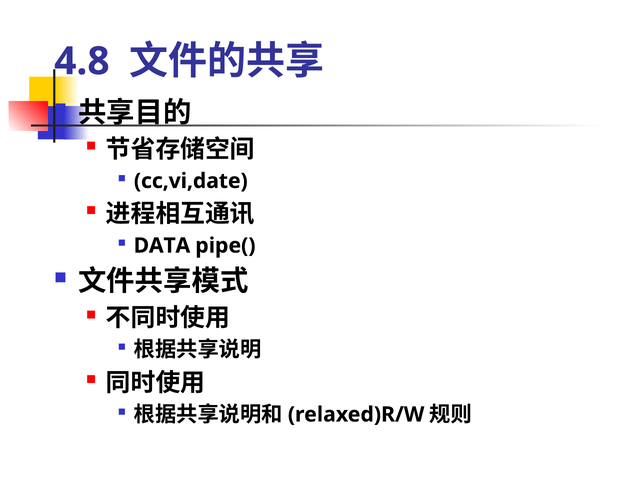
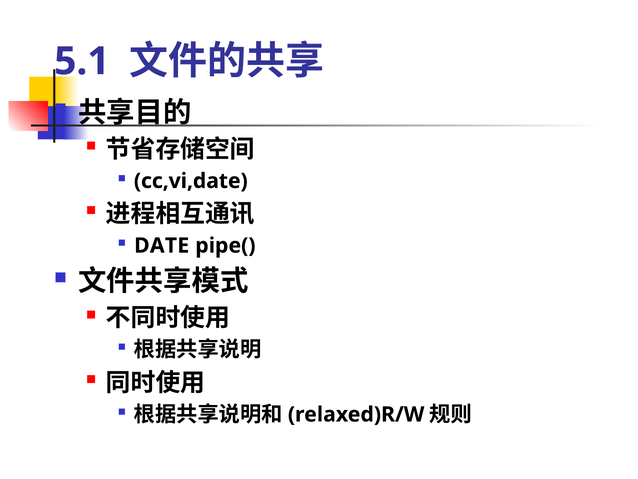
4.8: 4.8 -> 5.1 (82, 61)
DATA: DATA -> DATE (162, 245)
